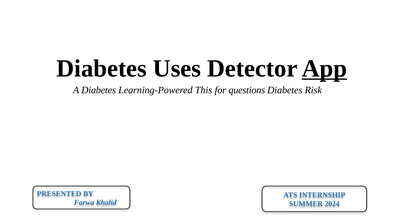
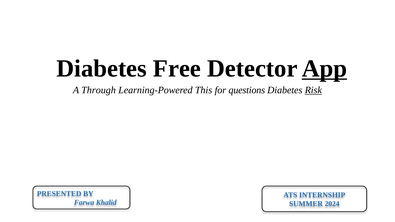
Uses: Uses -> Free (177, 69)
A Diabetes: Diabetes -> Through (99, 90)
Risk underline: none -> present (313, 90)
